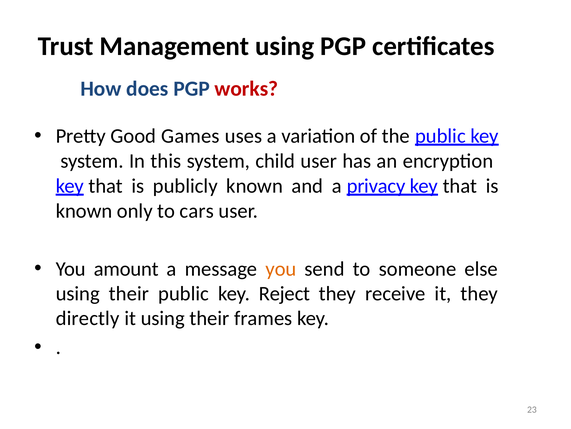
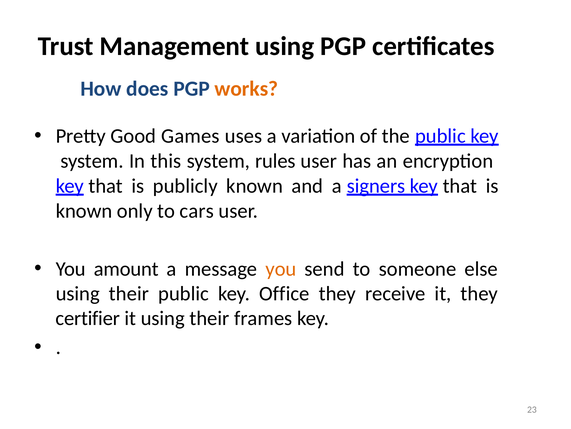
works colour: red -> orange (246, 89)
child: child -> rules (275, 161)
privacy: privacy -> signers (376, 186)
Reject: Reject -> Office (284, 293)
directly: directly -> certifier (88, 318)
